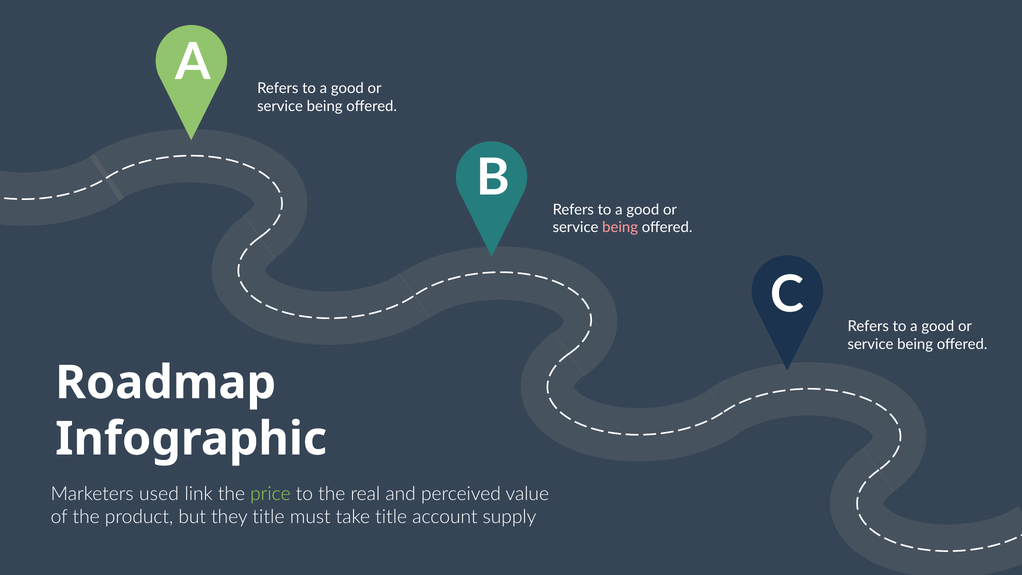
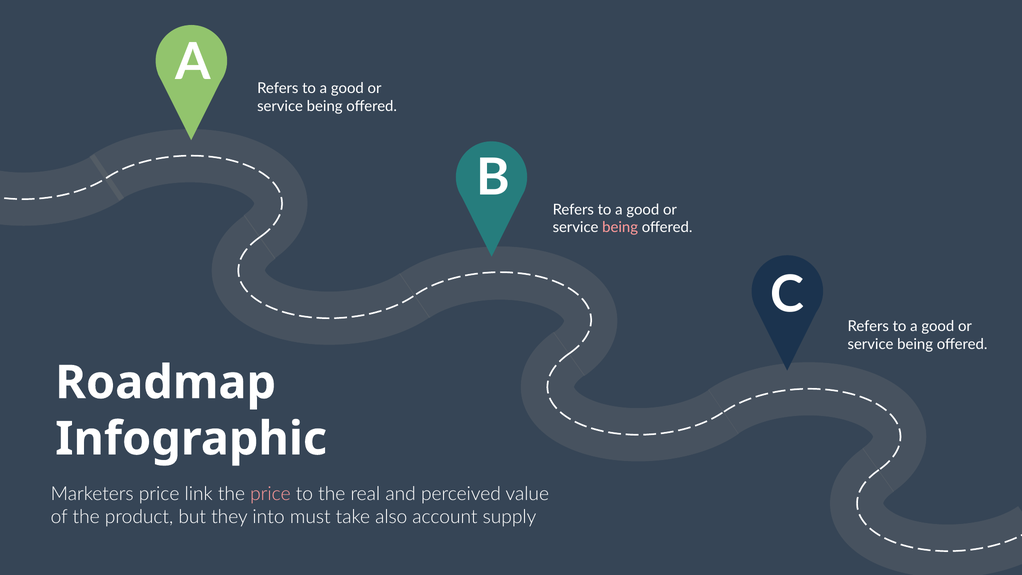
Marketers used: used -> price (159, 494)
price colour: light green -> pink (270, 494)
they title: title -> into (269, 517)
take title: title -> also (391, 517)
